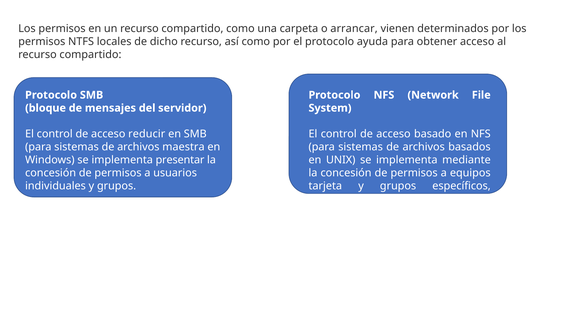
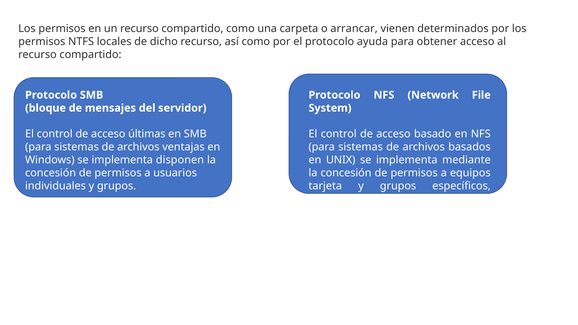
reducir: reducir -> últimas (147, 134)
maestra: maestra -> ventajas (183, 147)
presentar: presentar -> disponen (180, 160)
